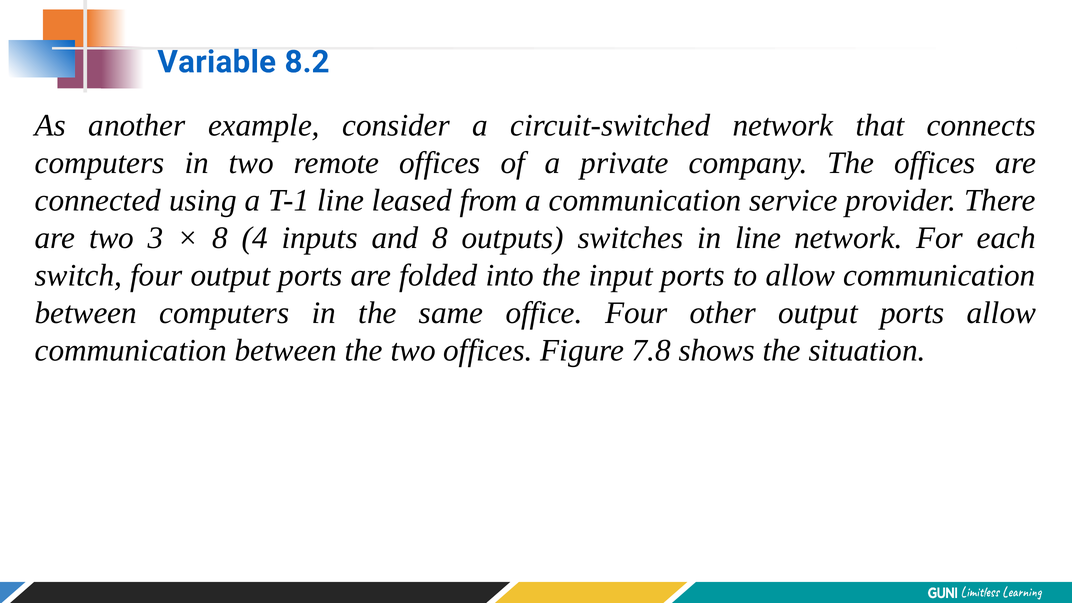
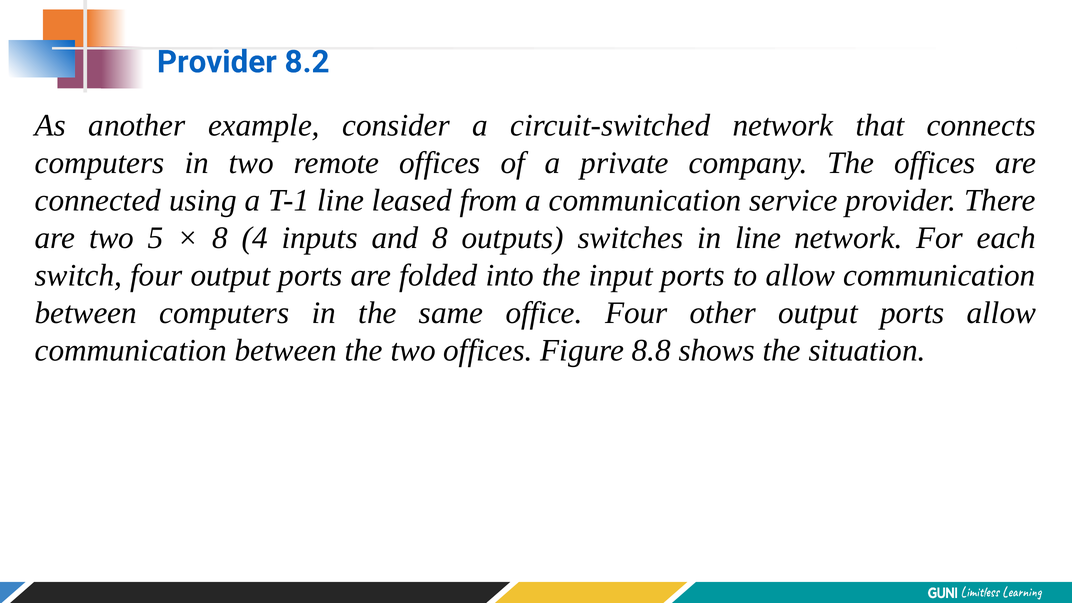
Variable: Variable -> Provider (217, 62)
3: 3 -> 5 (156, 238)
7.8: 7.8 -> 8.8 (651, 351)
